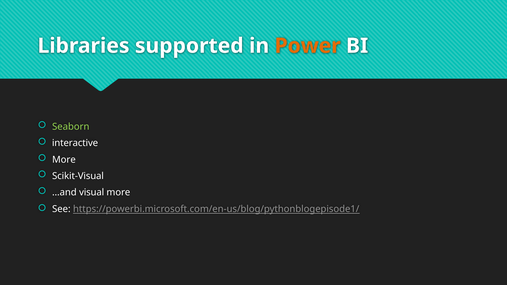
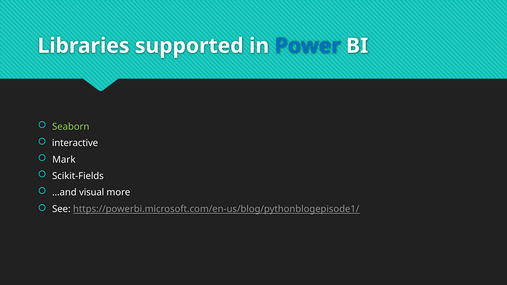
Power colour: orange -> blue (308, 46)
More: More -> Mark (64, 160)
Scikit-Visual: Scikit-Visual -> Scikit-Fields (78, 176)
